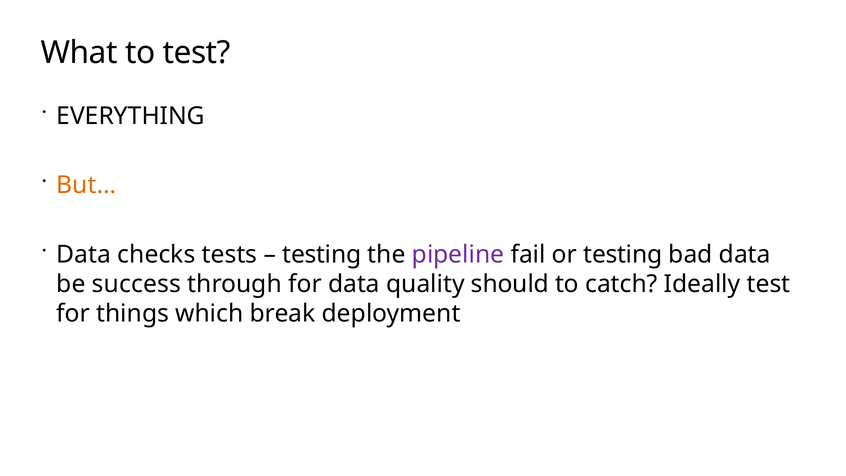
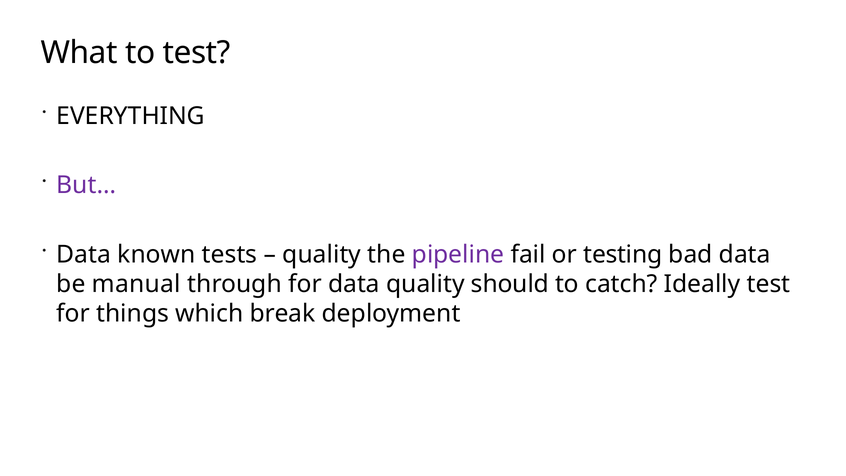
But… colour: orange -> purple (86, 185)
checks: checks -> known (156, 254)
testing: testing -> quality (322, 254)
success: success -> manual (136, 284)
